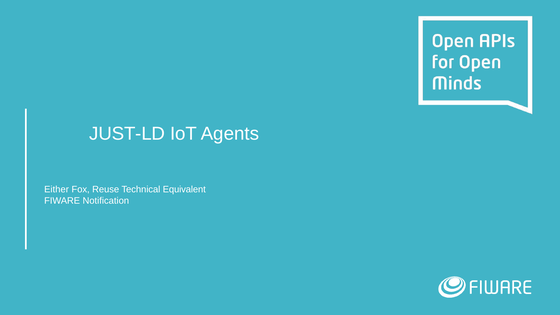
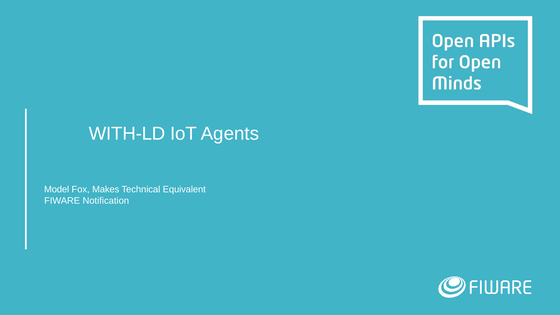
JUST-LD: JUST-LD -> WITH-LD (127, 134)
Either: Either -> Model (57, 190)
Reuse: Reuse -> Makes (106, 190)
